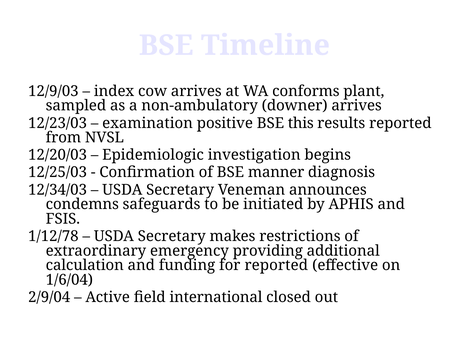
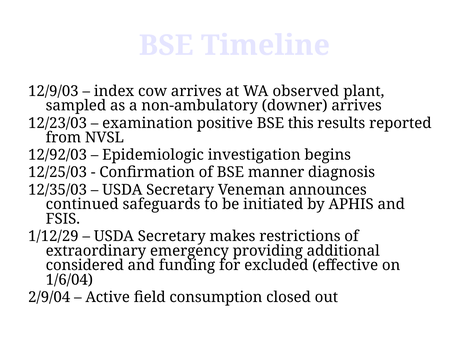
conforms: conforms -> observed (306, 91)
12/20/03: 12/20/03 -> 12/92/03 (58, 155)
12/34/03: 12/34/03 -> 12/35/03 (58, 190)
condemns: condemns -> continued (82, 204)
1/12/78: 1/12/78 -> 1/12/29 (53, 236)
calculation: calculation -> considered (85, 265)
for reported: reported -> excluded (276, 265)
international: international -> consumption (216, 297)
